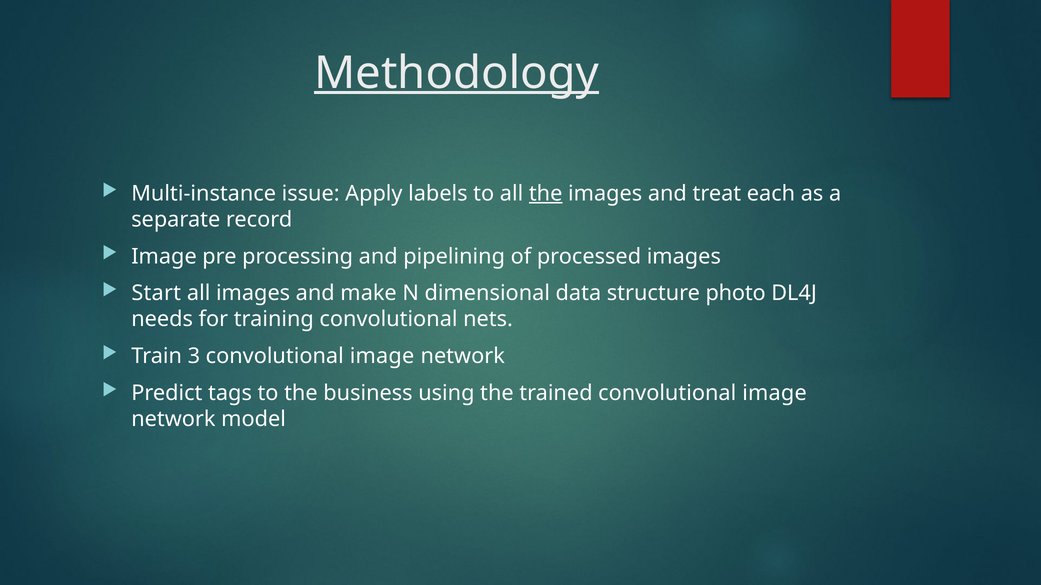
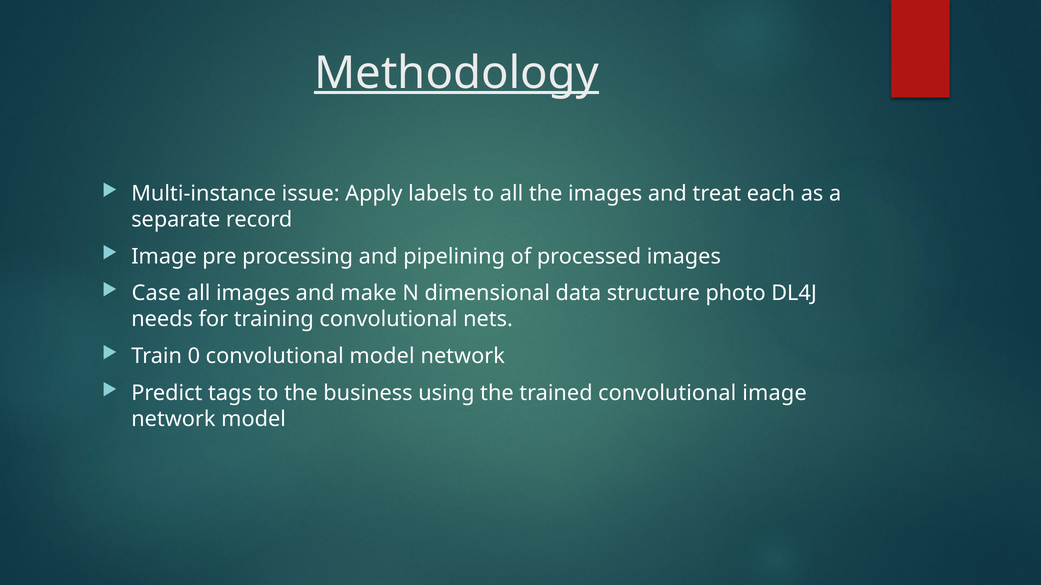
the underline: present -> none (546, 194)
Start: Start -> Case (156, 294)
3: 3 -> 0 (194, 356)
image: image -> model (382, 356)
